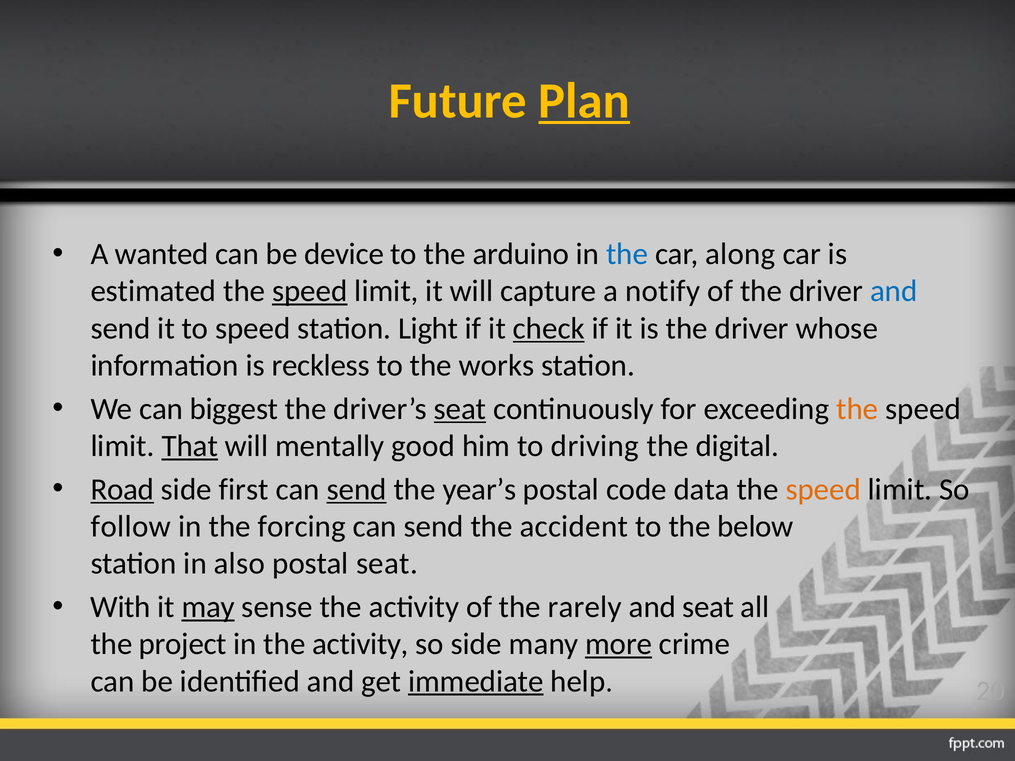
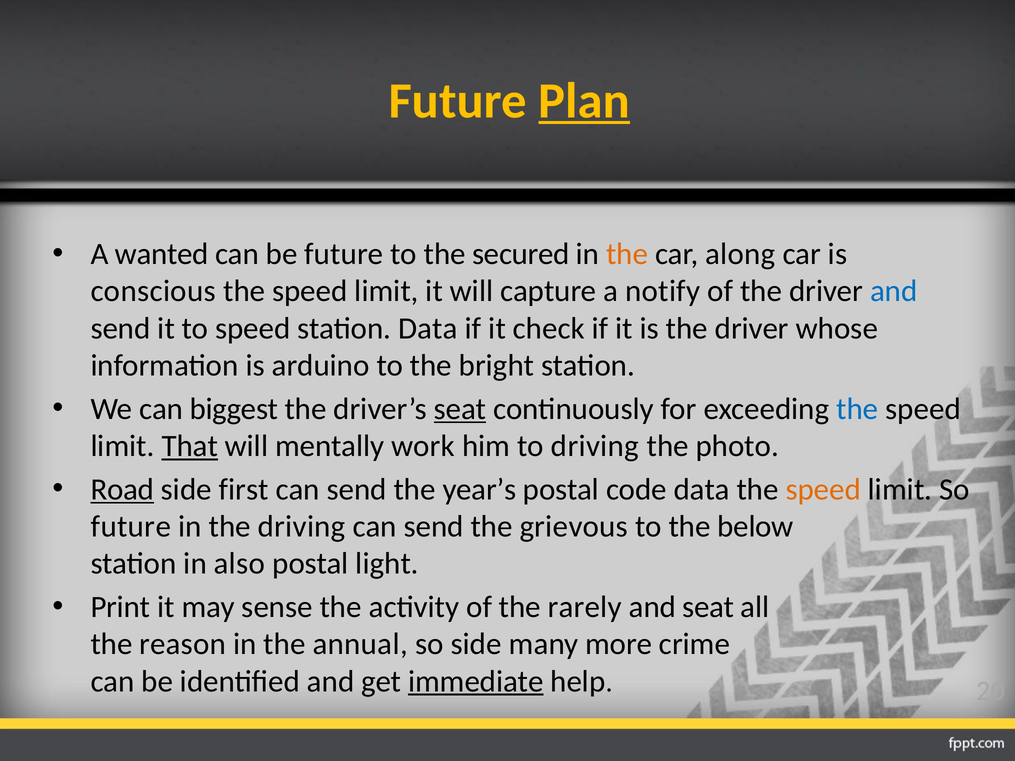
be device: device -> future (344, 254)
arduino: arduino -> secured (521, 254)
the colour: blue -> orange (627, 254)
estimated: estimated -> conscious (153, 291)
speed underline: present -> none (310, 291)
station Light: Light -> Data (428, 329)
check underline: present -> none (549, 329)
reckless: reckless -> arduino (321, 366)
works: works -> bright (497, 366)
the colour: orange -> blue (857, 409)
good: good -> work (423, 446)
digital: digital -> photo (737, 446)
send underline: present -> none (357, 490)
follow: follow -> future (131, 527)
the forcing: forcing -> driving (302, 527)
accident: accident -> grievous (574, 527)
postal seat: seat -> light (387, 564)
With: With -> Print (120, 607)
may underline: present -> none (208, 607)
project: project -> reason (183, 644)
in the activity: activity -> annual (360, 644)
more underline: present -> none (619, 644)
